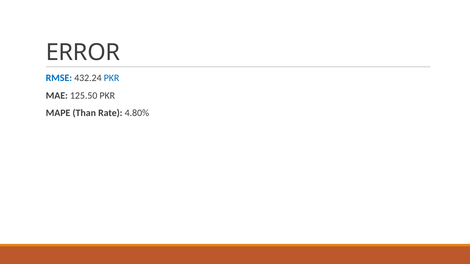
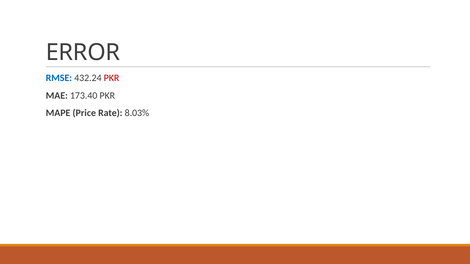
PKR colour: blue -> red (112, 78)
125.50: 125.50 -> 173.40 (84, 96)
Than: Than -> Price (84, 113)
4.80%: 4.80% -> 8.03% (137, 113)
